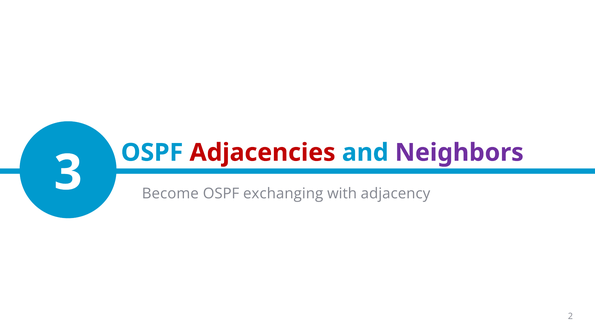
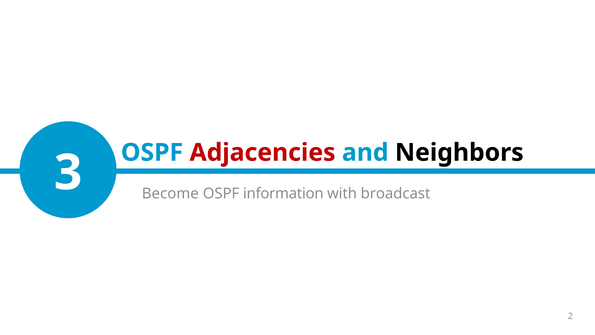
Neighbors colour: purple -> black (459, 152)
exchanging: exchanging -> information (283, 193)
adjacency: adjacency -> broadcast (396, 193)
